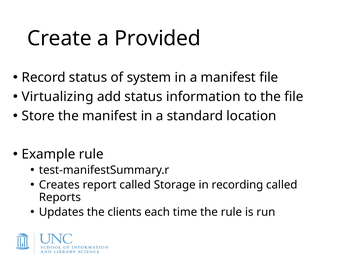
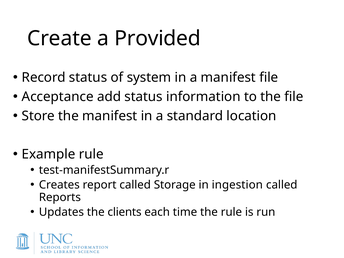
Virtualizing: Virtualizing -> Acceptance (58, 97)
recording: recording -> ingestion (237, 185)
